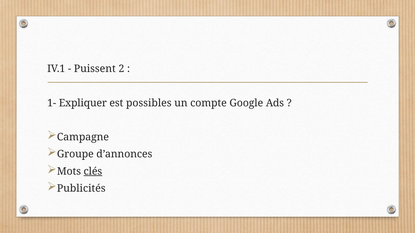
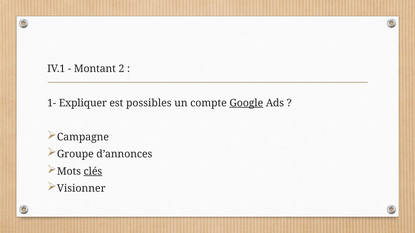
Puissent: Puissent -> Montant (95, 69)
Google underline: none -> present (246, 103)
Publicités: Publicités -> Visionner (81, 189)
